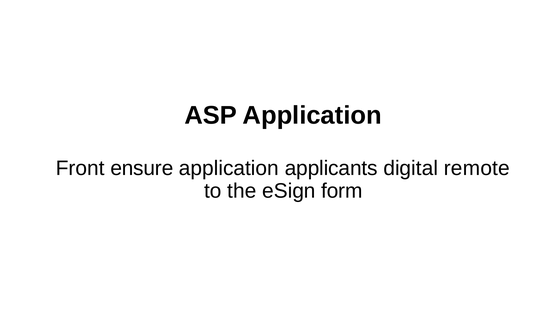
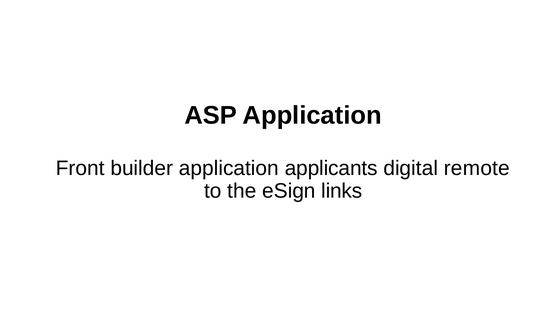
ensure: ensure -> builder (142, 168)
form: form -> links (342, 191)
